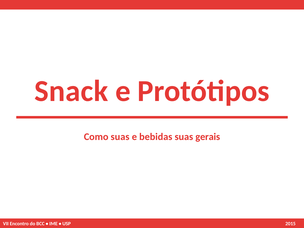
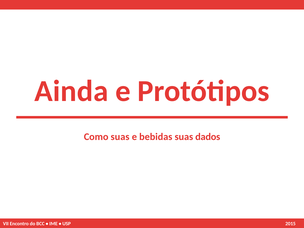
Snack: Snack -> Ainda (71, 91)
gerais: gerais -> dados (208, 137)
